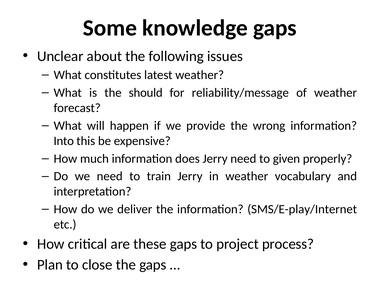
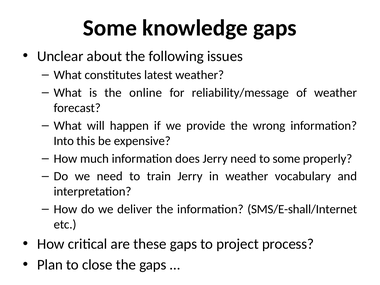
should: should -> online (146, 93)
to given: given -> some (286, 159)
SMS/E-play/Internet: SMS/E-play/Internet -> SMS/E-shall/Internet (302, 209)
